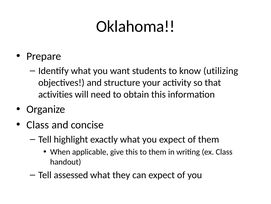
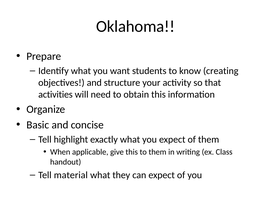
utilizing: utilizing -> creating (221, 71)
Class: Class -> Basic (38, 124)
assessed: assessed -> material (71, 174)
